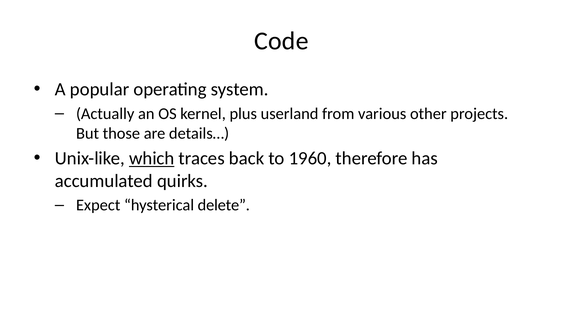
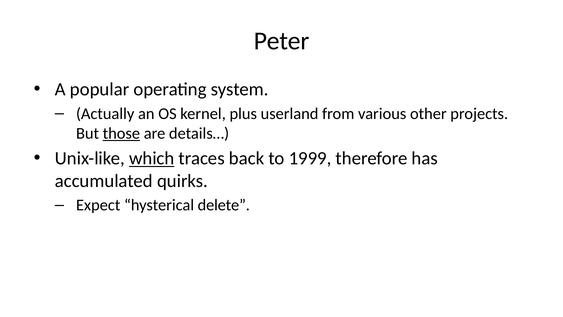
Code: Code -> Peter (282, 41)
those underline: none -> present (121, 133)
1960: 1960 -> 1999 (310, 158)
